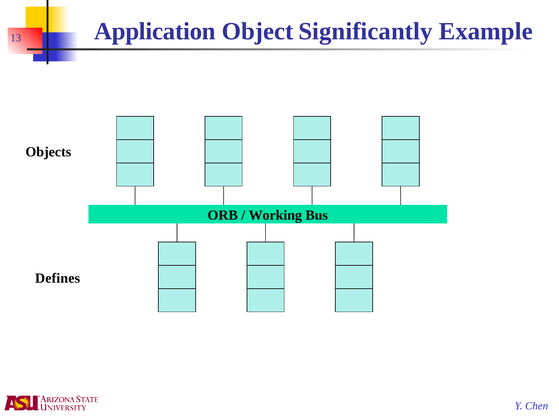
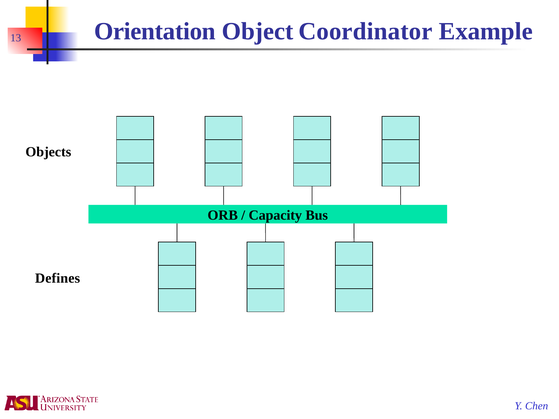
Application: Application -> Orientation (155, 31)
Significantly: Significantly -> Coordinator (365, 31)
Working: Working -> Capacity (275, 215)
